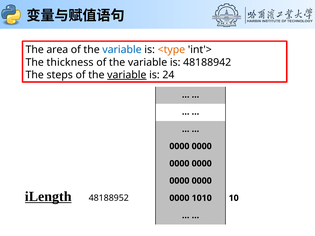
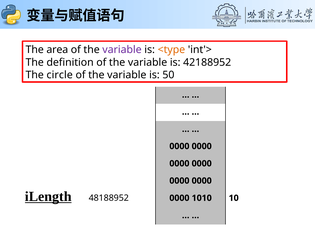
variable colour: blue -> purple (122, 50)
thickness: thickness -> definition (70, 62)
48188942: 48188942 -> 42188952 (207, 62)
steps: steps -> circle (60, 75)
variable underline: present -> none (127, 75)
24: 24 -> 50 (168, 75)
